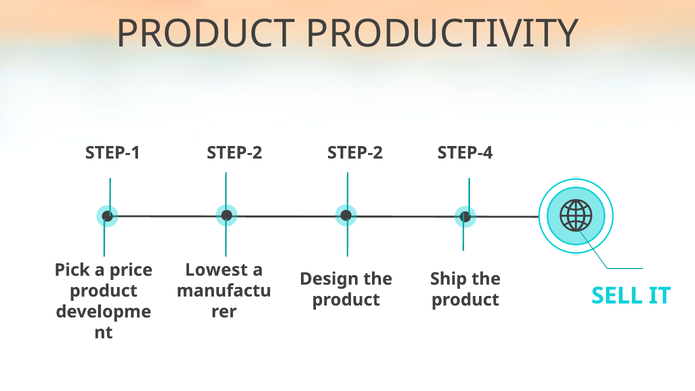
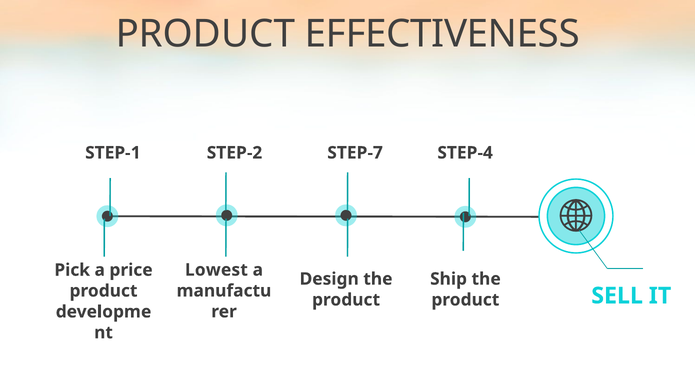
PRODUCTIVITY: PRODUCTIVITY -> EFFECTIVENESS (442, 34)
STEP-2: STEP-2 -> STEP-7 (355, 153)
